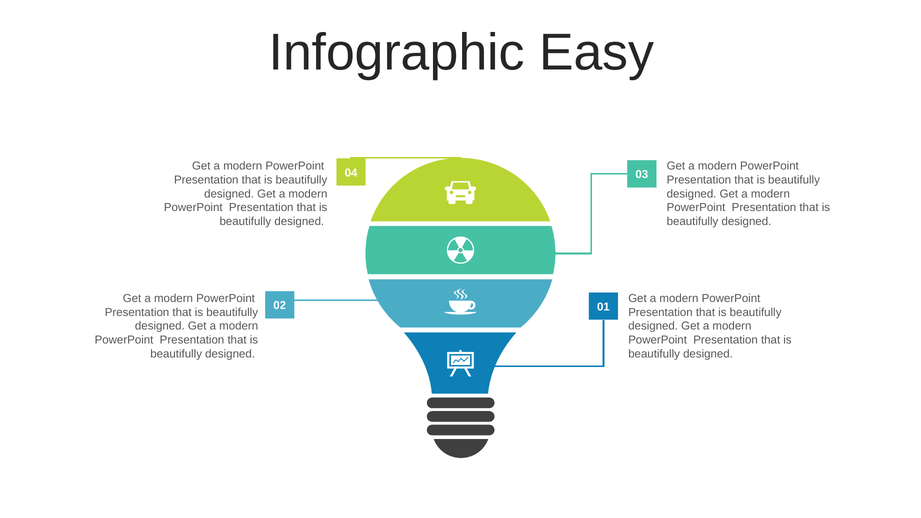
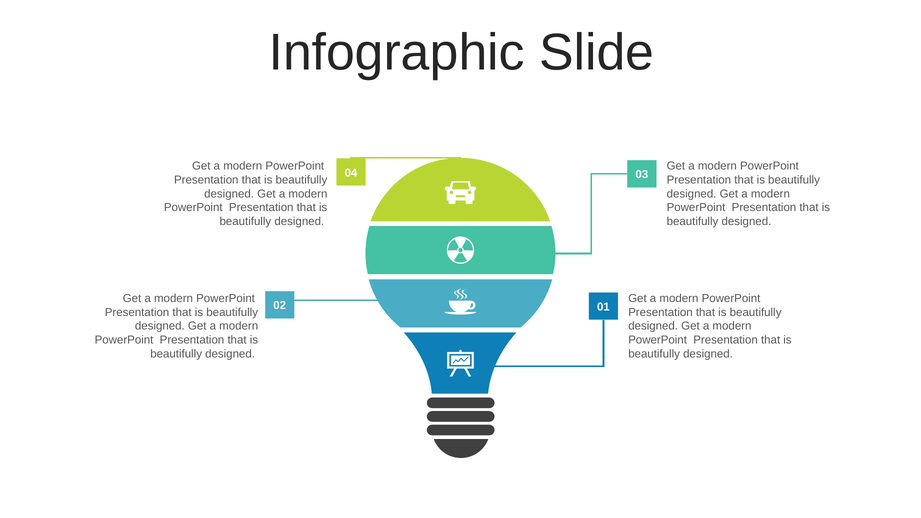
Easy: Easy -> Slide (597, 53)
